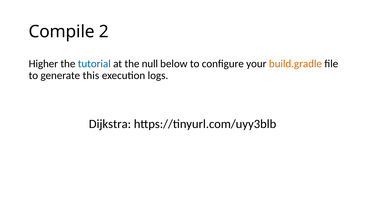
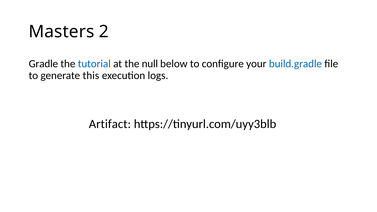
Compile: Compile -> Masters (61, 32)
Higher: Higher -> Gradle (43, 64)
build.gradle colour: orange -> blue (295, 64)
Dijkstra: Dijkstra -> Artifact (110, 124)
